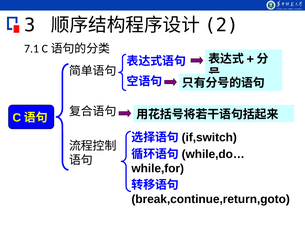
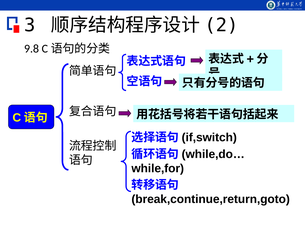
7.1: 7.1 -> 9.8 (31, 49)
